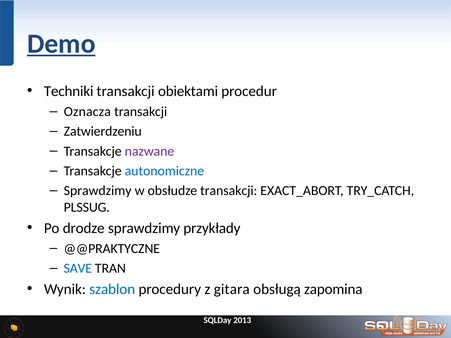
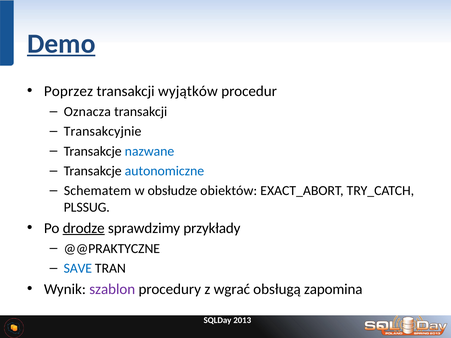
Techniki: Techniki -> Poprzez (69, 91)
obiektami: obiektami -> wyjątków (188, 91)
Zatwierdzeniu: Zatwierdzeniu -> Transakcyjnie (103, 131)
nazwane colour: purple -> blue (149, 151)
Sprawdzimy: Sprawdzimy -> Schematem (98, 191)
obsłudze transakcji: transakcji -> obiektów (229, 191)
drodze underline: none -> present (84, 228)
szablon colour: blue -> purple (112, 289)
gitara: gitara -> wgrać (232, 289)
